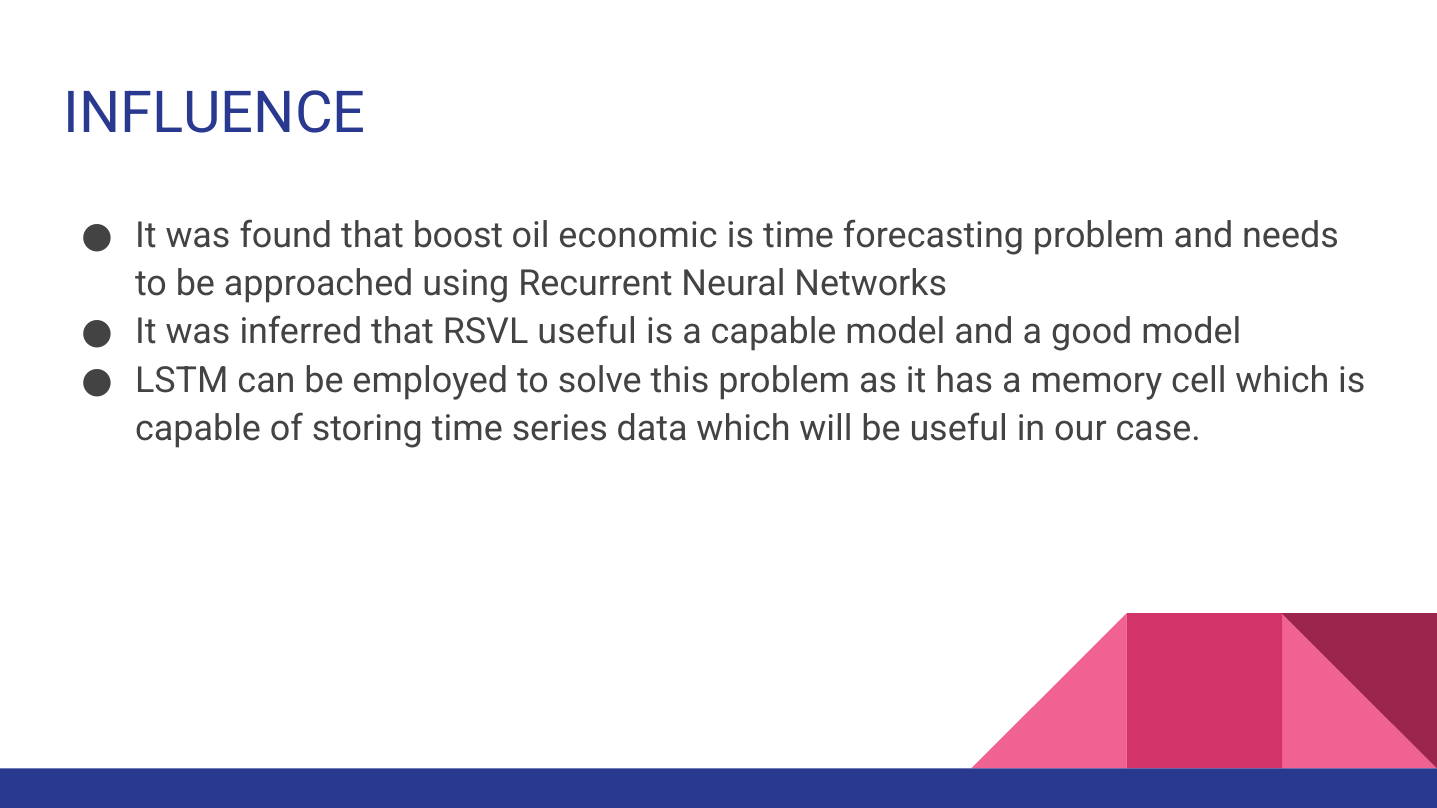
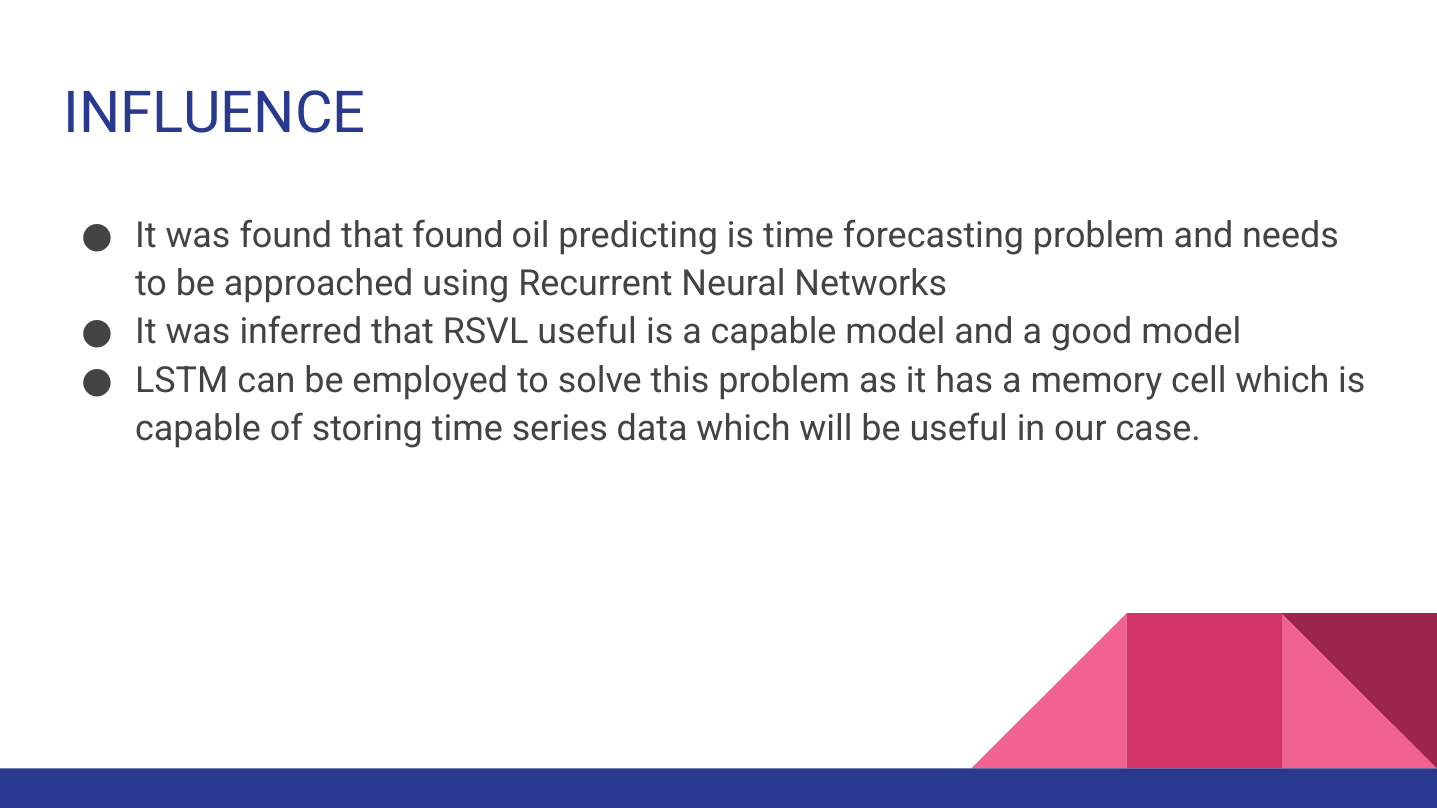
that boost: boost -> found (458, 235)
economic: economic -> predicting (638, 235)
